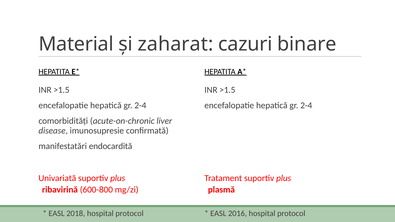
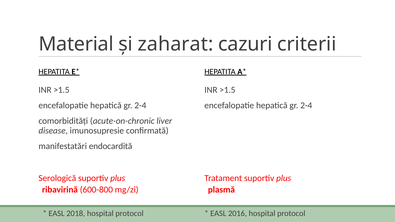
binare: binare -> criterii (307, 44)
Univariată: Univariată -> Serologică (57, 178)
